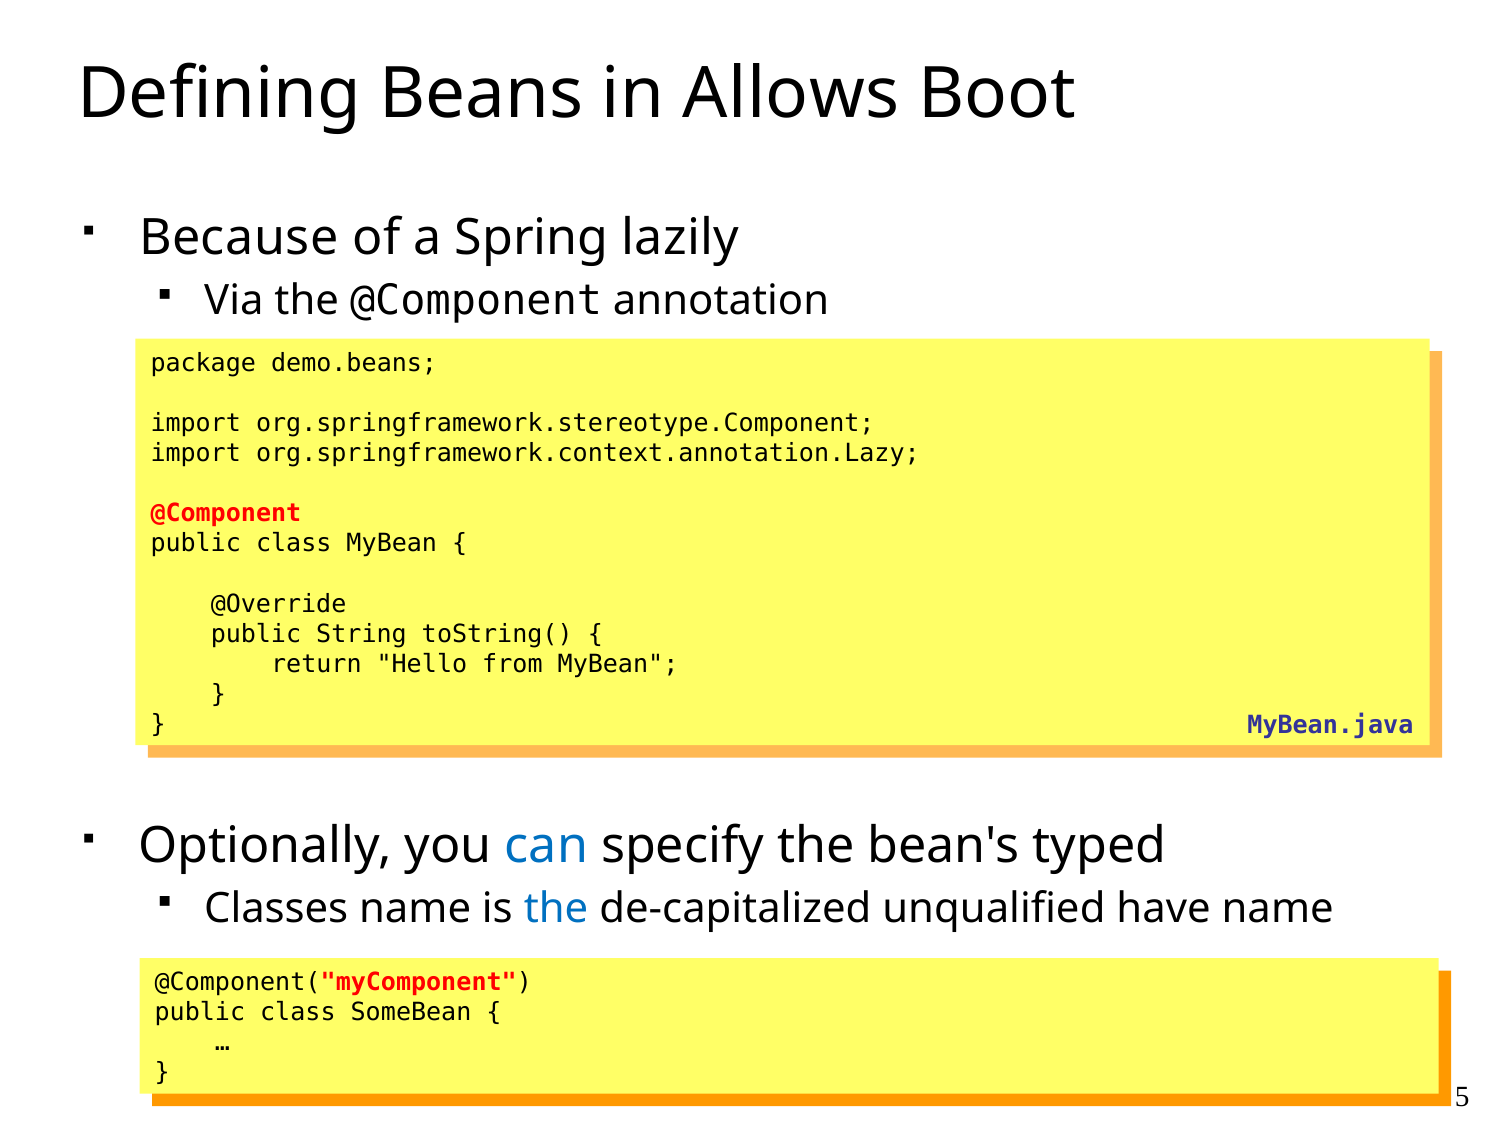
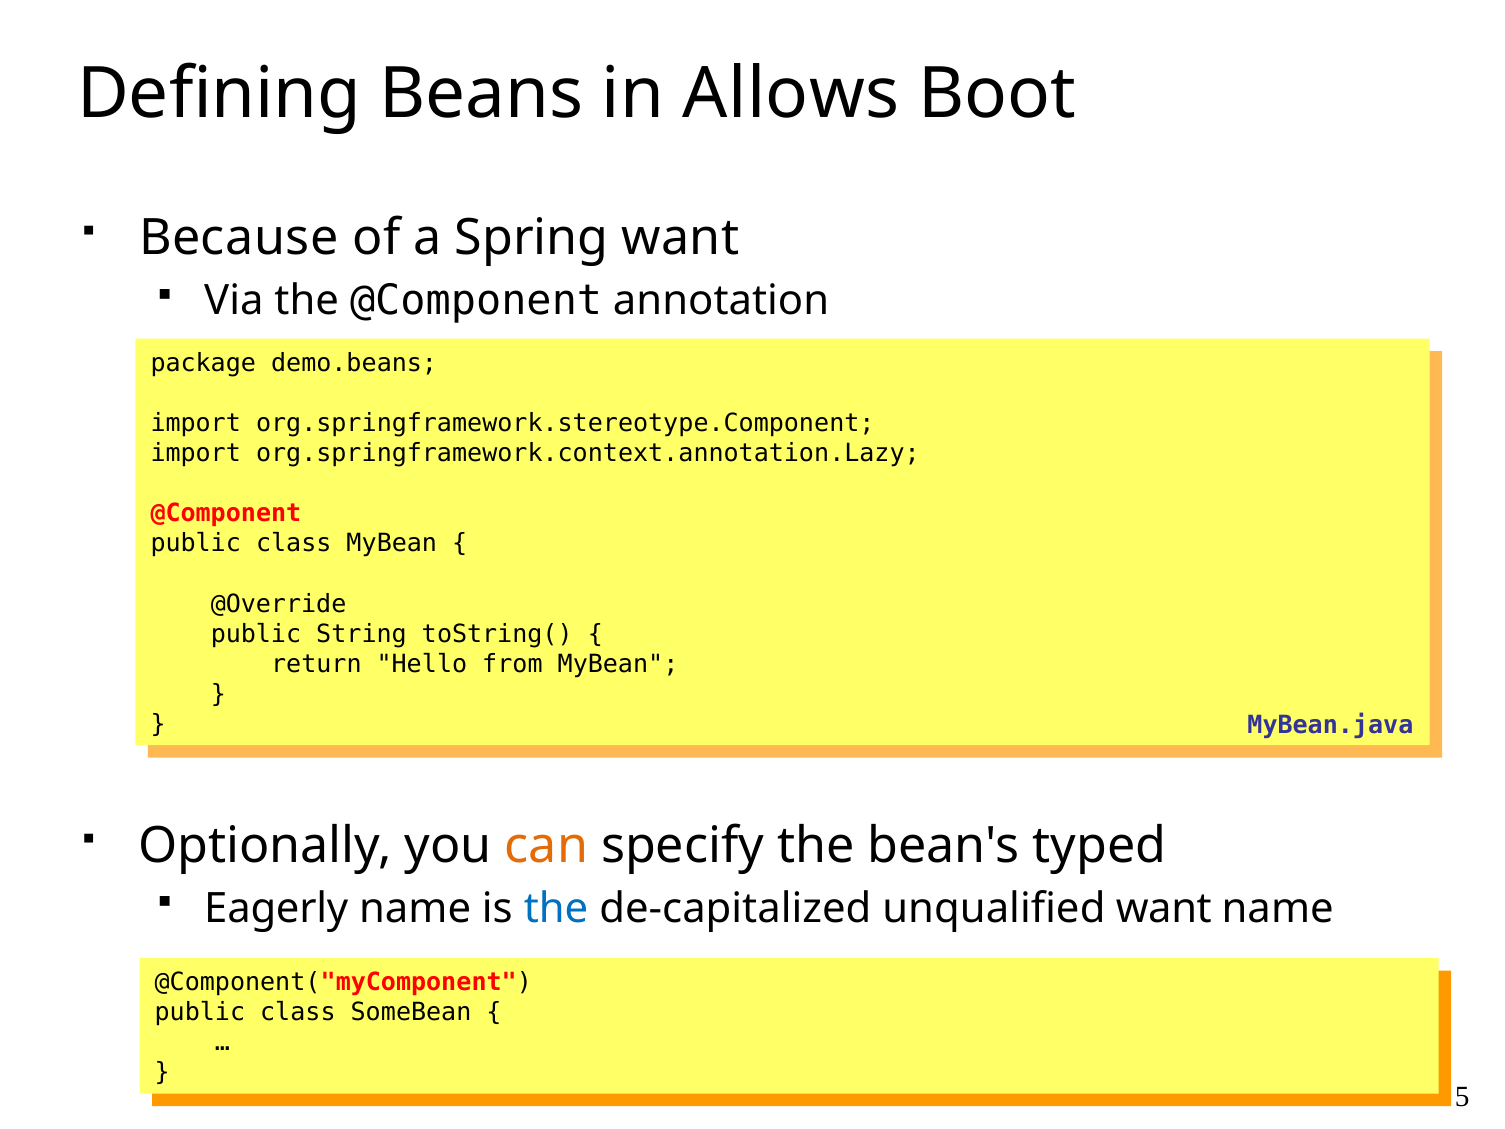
Spring lazily: lazily -> want (681, 238)
can colour: blue -> orange (546, 845)
Classes: Classes -> Eagerly (276, 908)
unqualified have: have -> want (1164, 908)
